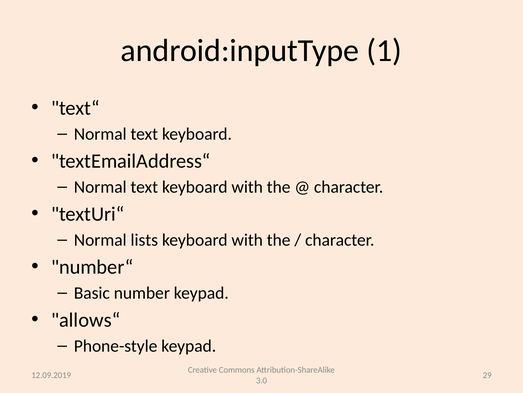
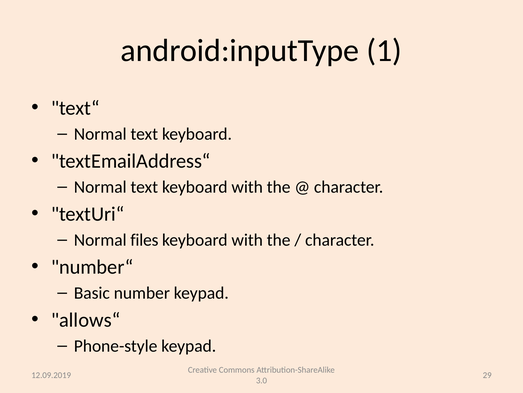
lists: lists -> files (144, 240)
